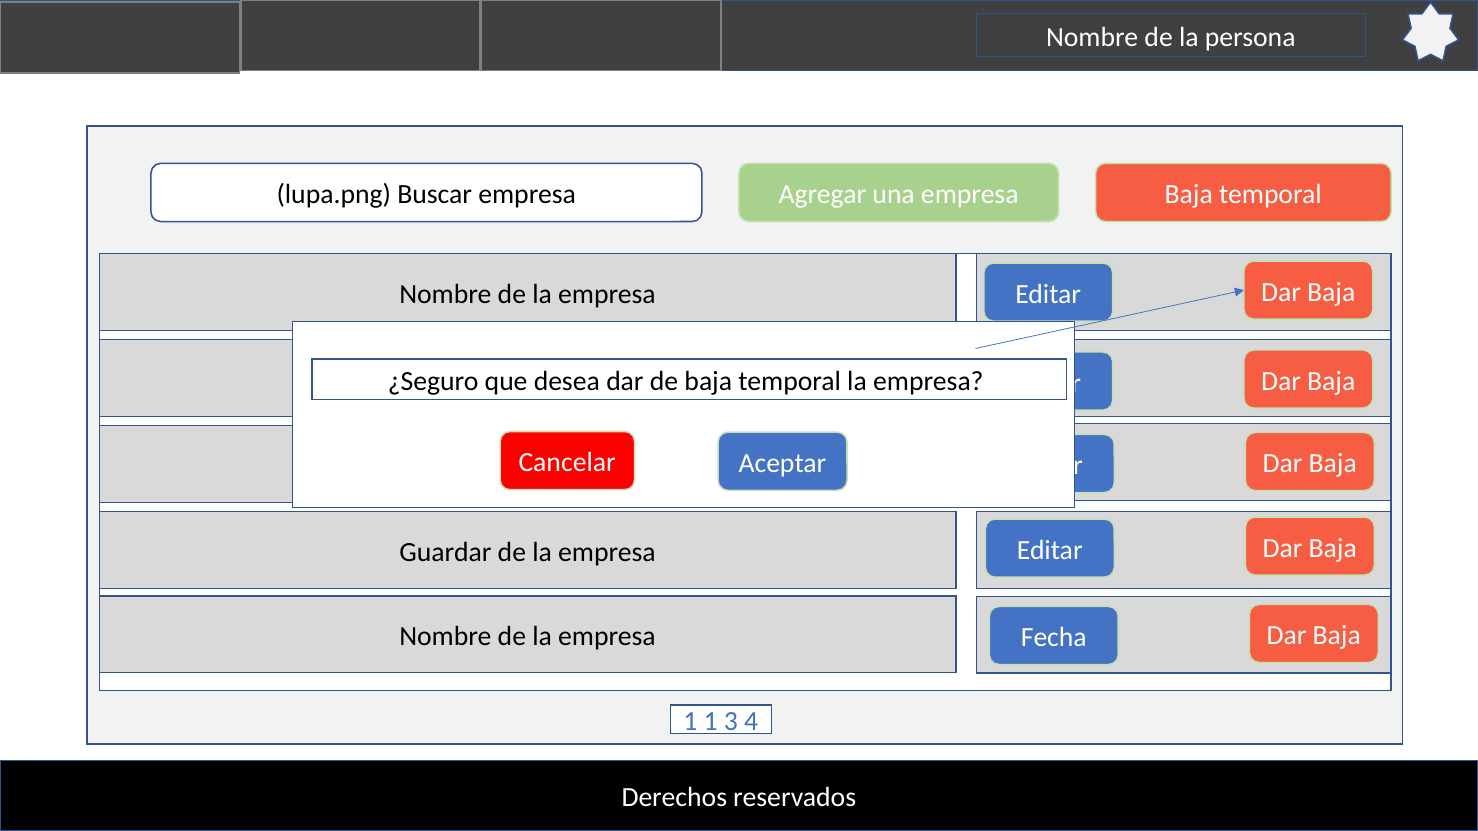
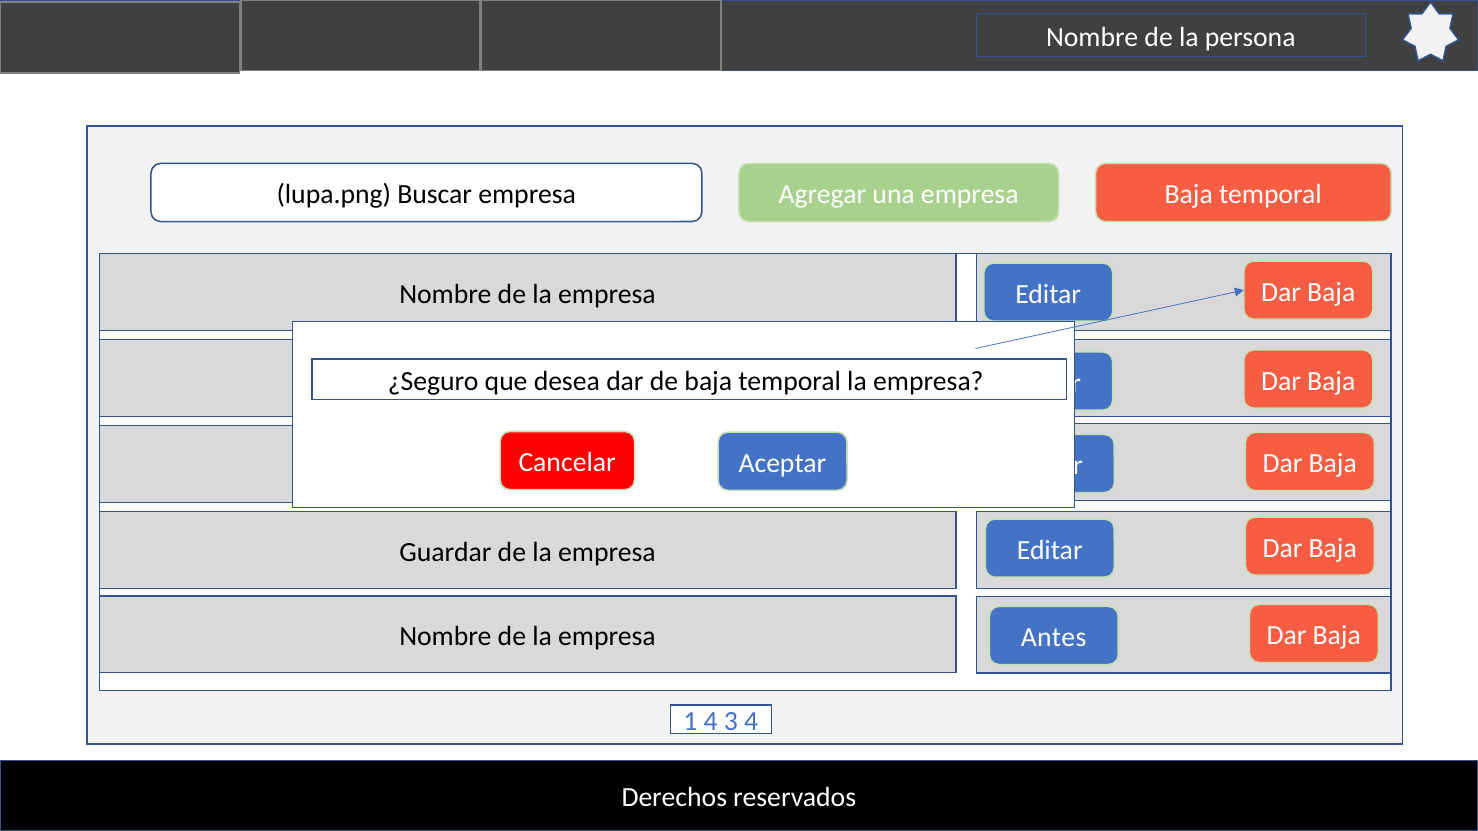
Fecha: Fecha -> Antes (1054, 638)
1 1: 1 -> 4 (711, 721)
